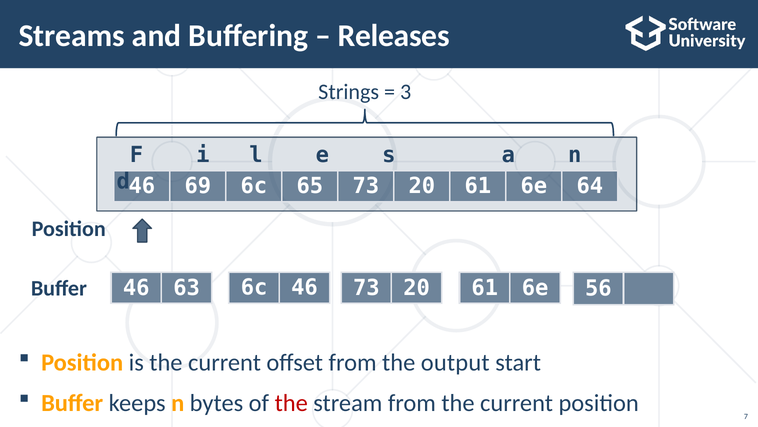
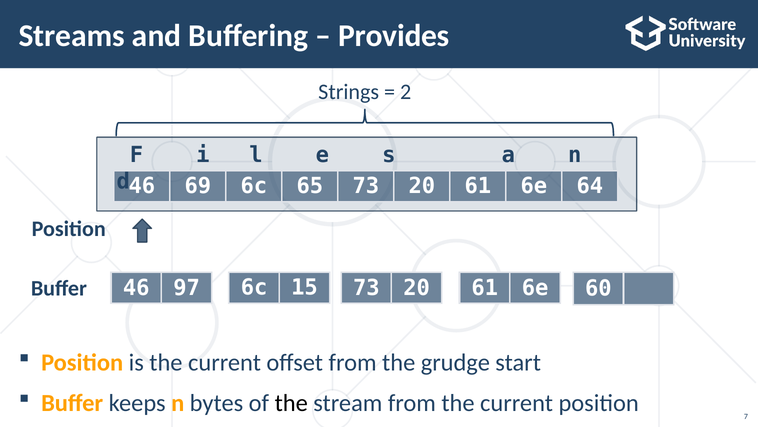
Releases: Releases -> Provides (394, 36)
3: 3 -> 2 (406, 92)
63: 63 -> 97 (187, 287)
6c 46: 46 -> 15 (304, 287)
56: 56 -> 60 (598, 288)
output: output -> grudge (455, 362)
the colour: red -> black (291, 403)
